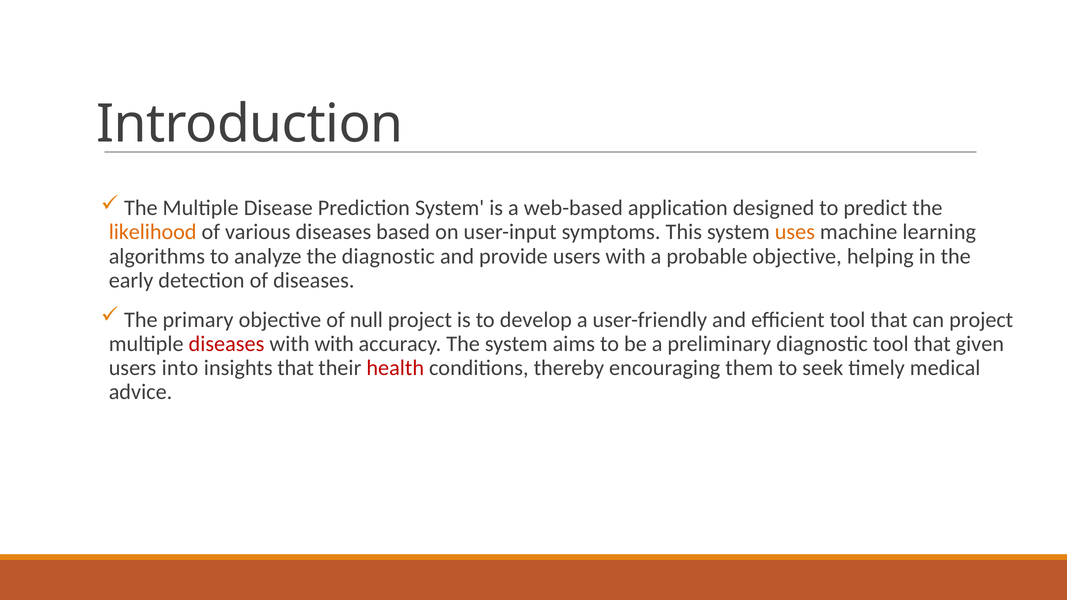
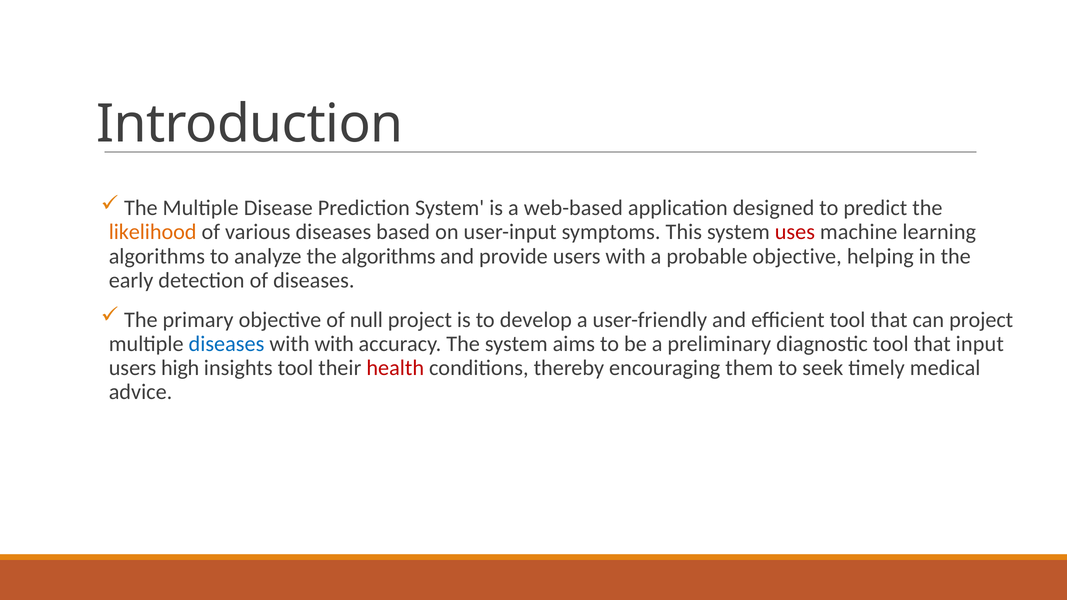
uses colour: orange -> red (795, 232)
the diagnostic: diagnostic -> algorithms (388, 256)
diseases colour: red -> blue (226, 344)
given: given -> input (980, 344)
into: into -> high (180, 368)
insights that: that -> tool (295, 368)
